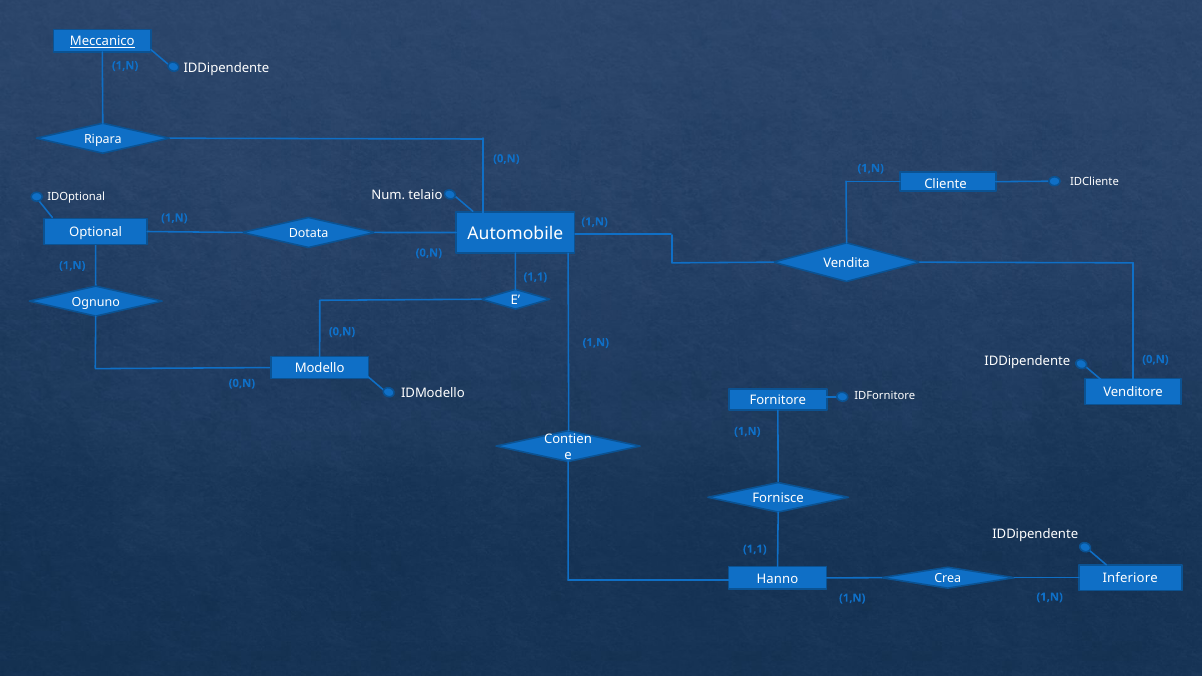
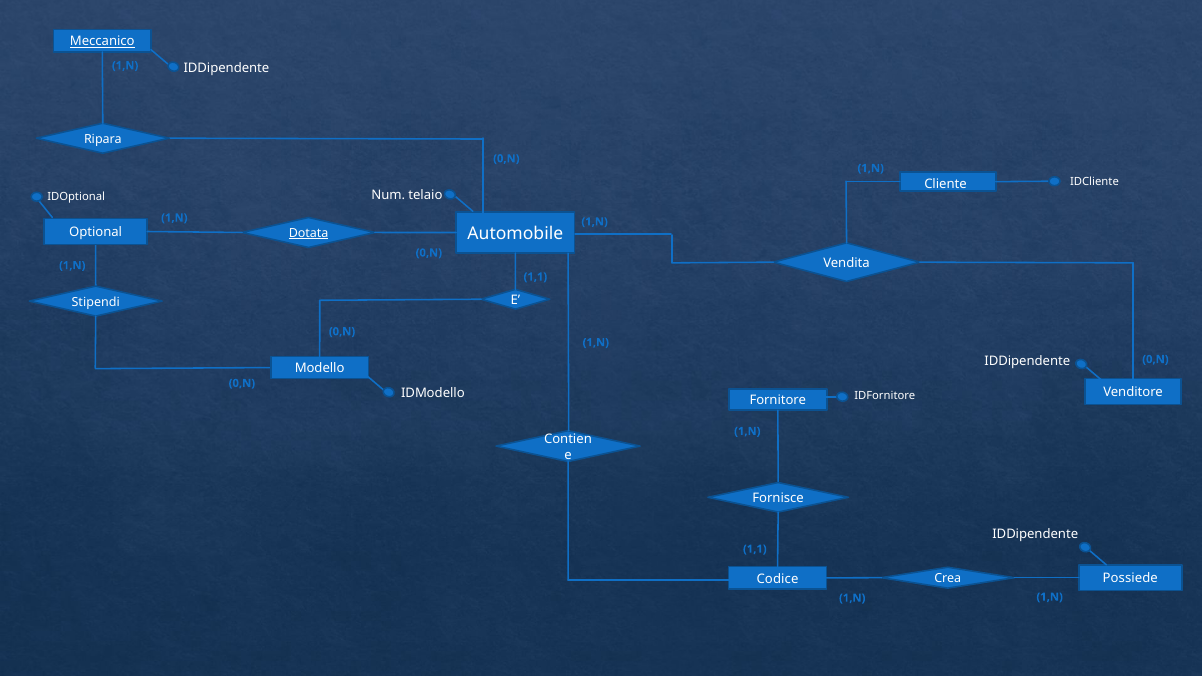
Dotata underline: none -> present (309, 233)
Ognuno: Ognuno -> Stipendi (96, 302)
Inferiore: Inferiore -> Possiede (1130, 579)
Hanno: Hanno -> Codice (778, 579)
